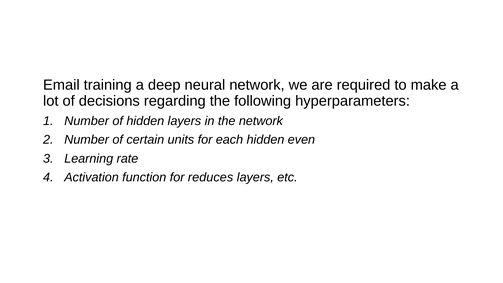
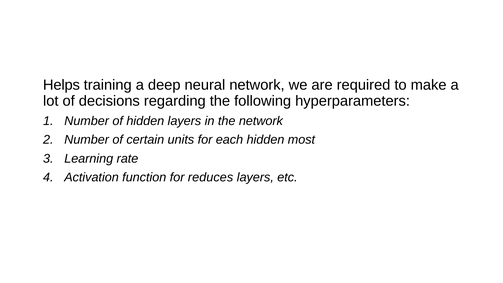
Email: Email -> Helps (61, 85)
even: even -> most (301, 140)
